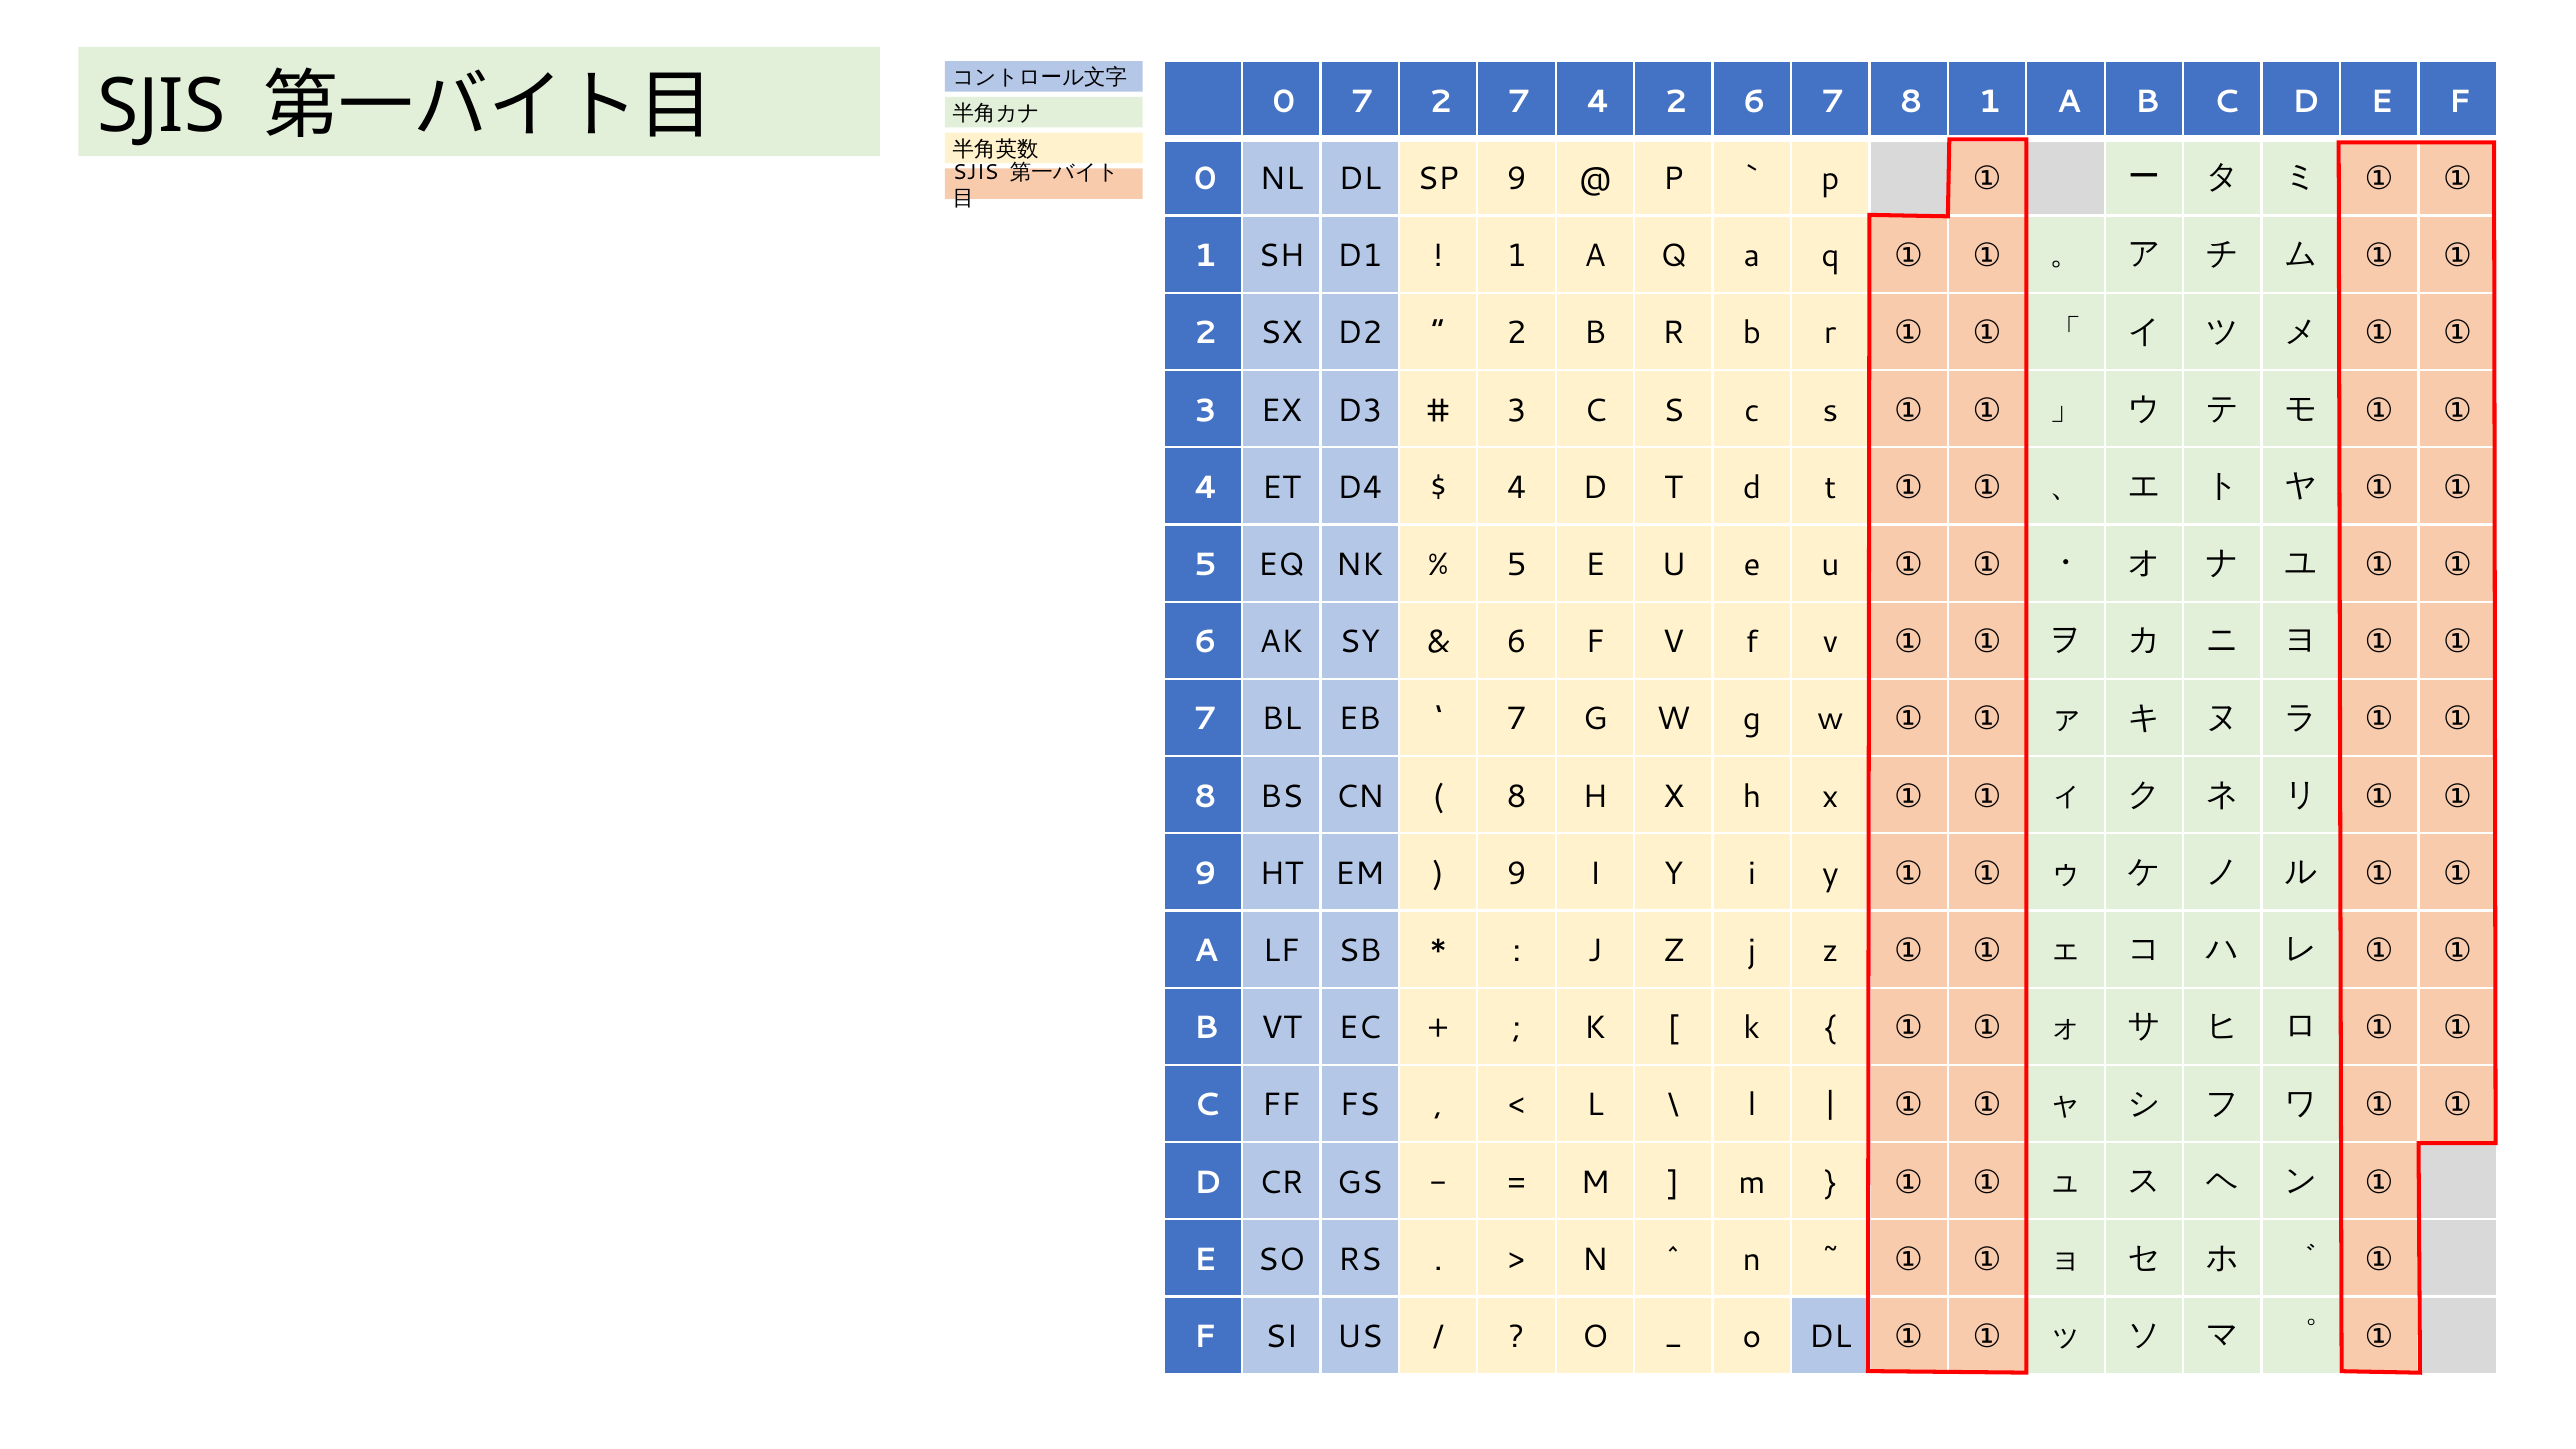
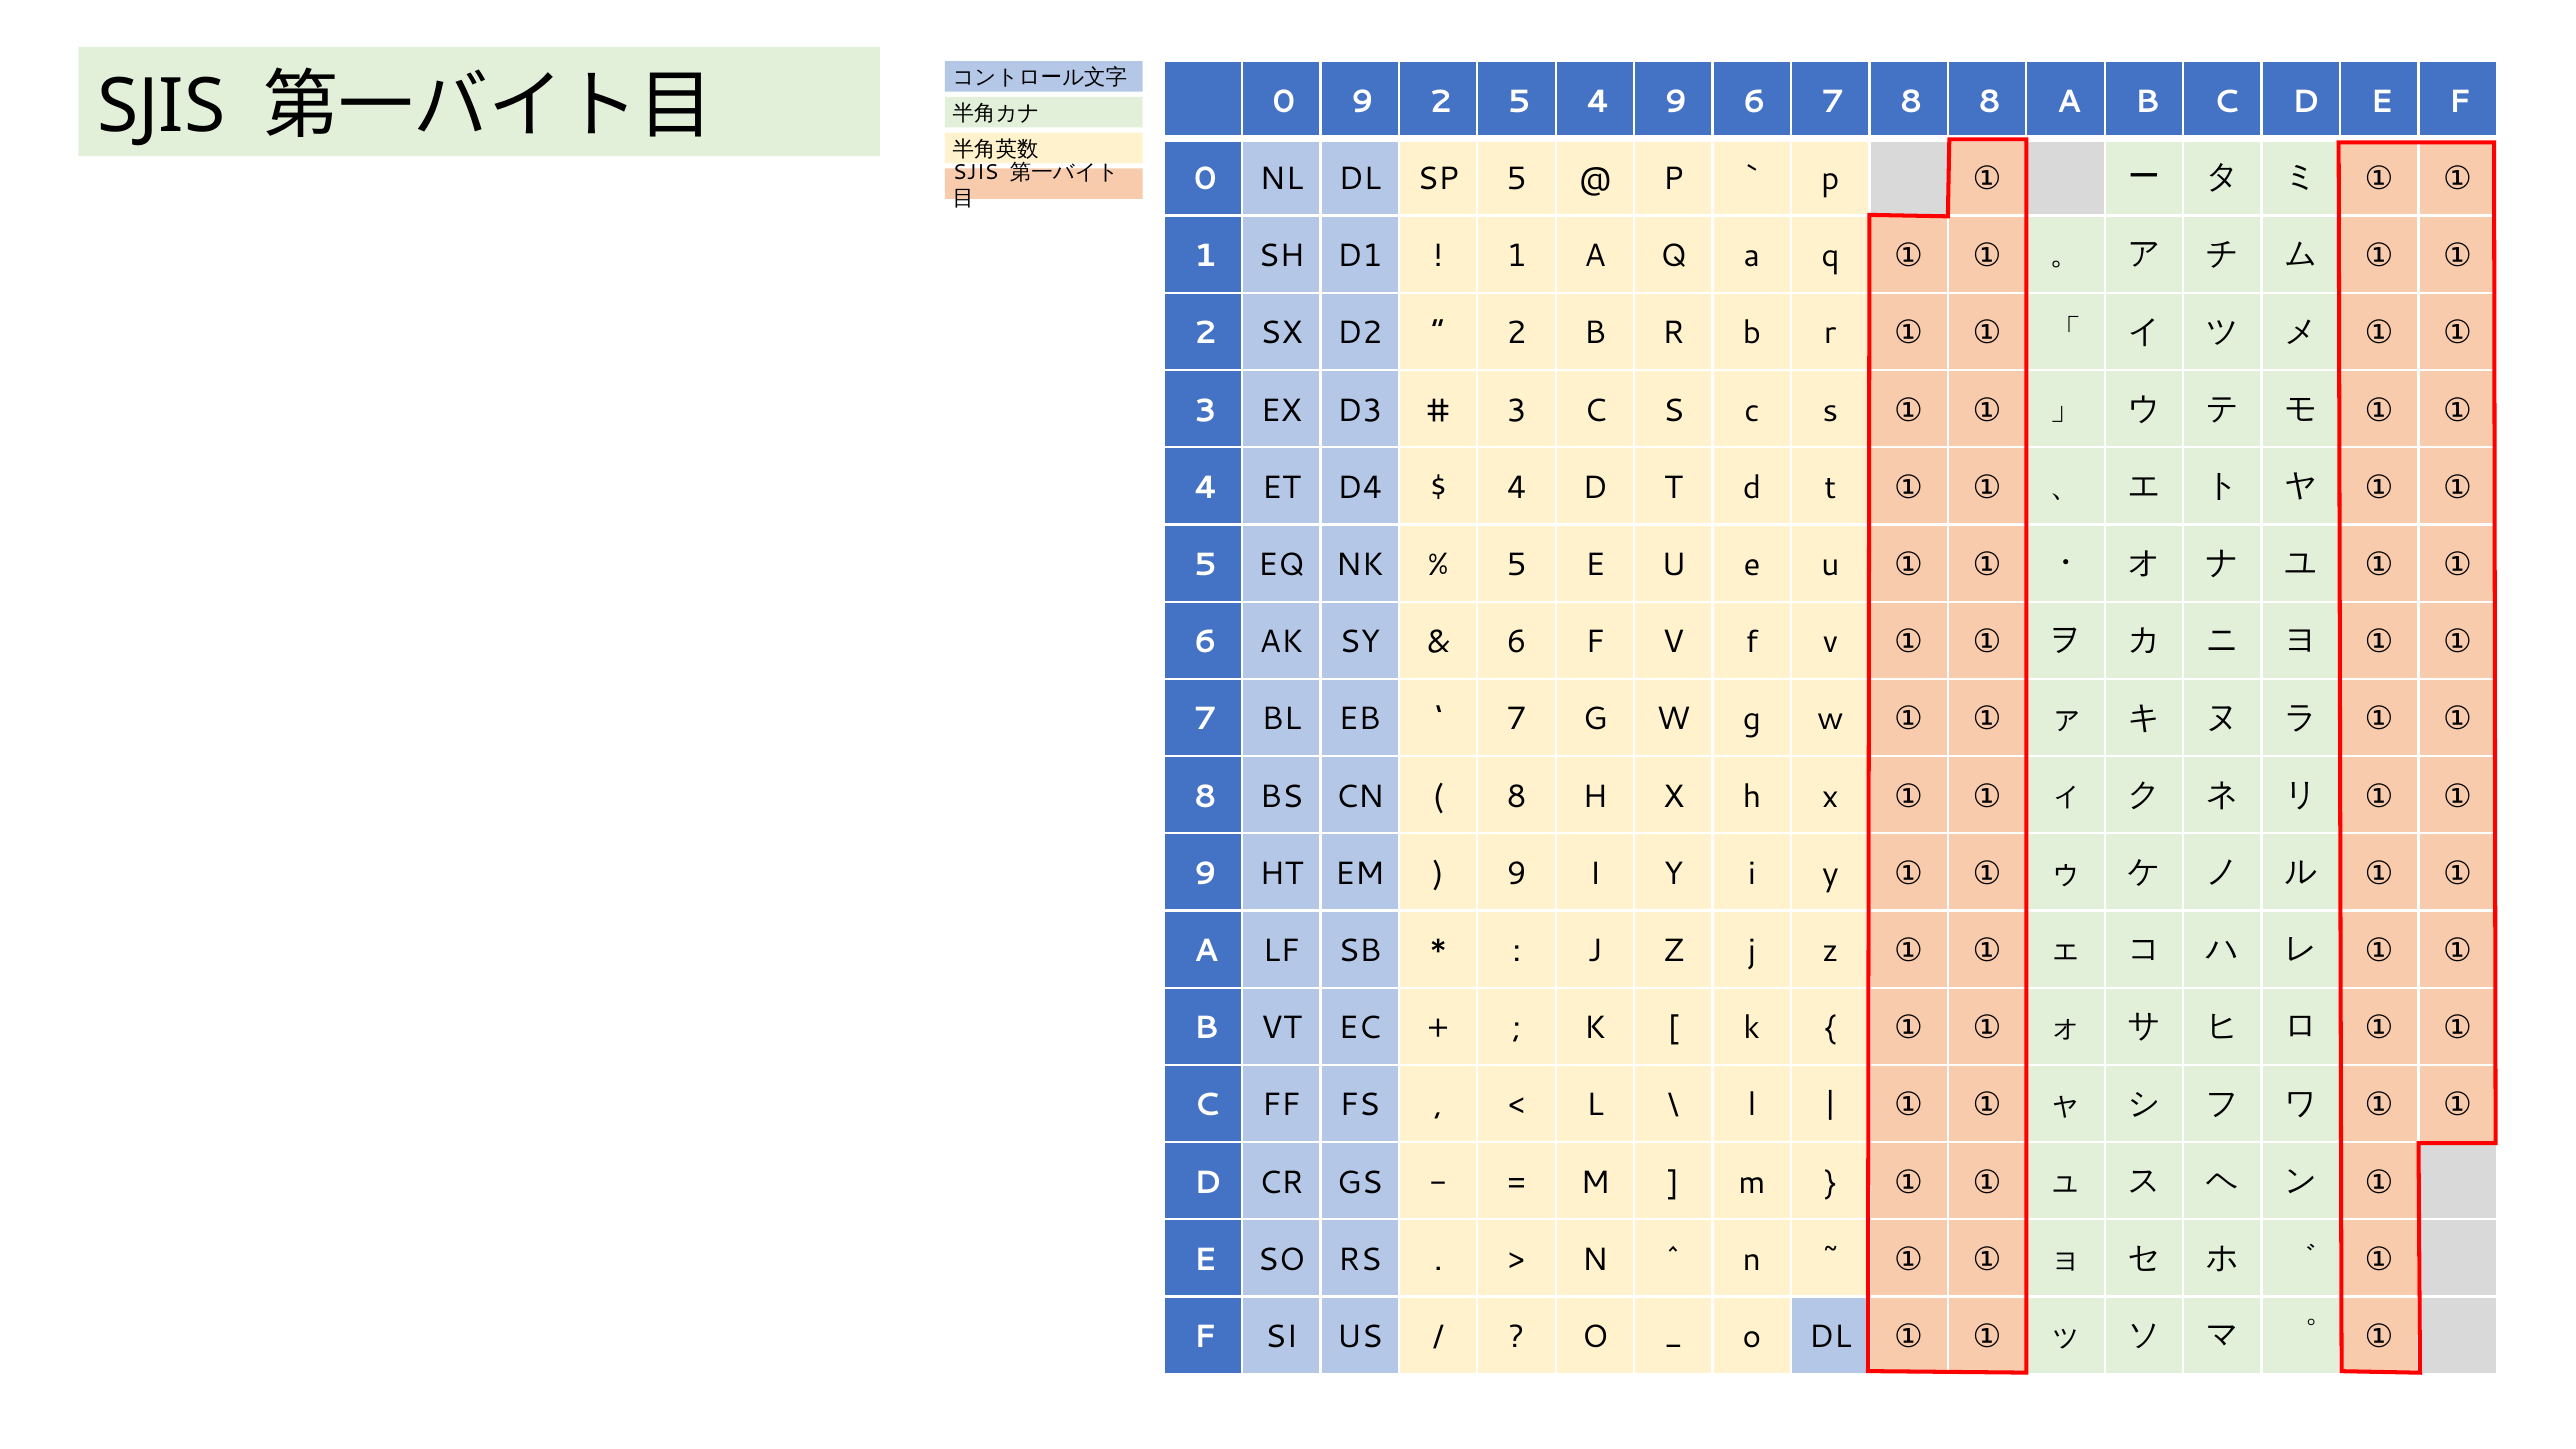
0 7: 7 -> 9 (1362, 102)
2 7: 7 -> 5 (1519, 102)
4 2: 2 -> 9 (1676, 102)
8 1: 1 -> 8 (1990, 102)
SP 9: 9 -> 5 (1517, 179)
